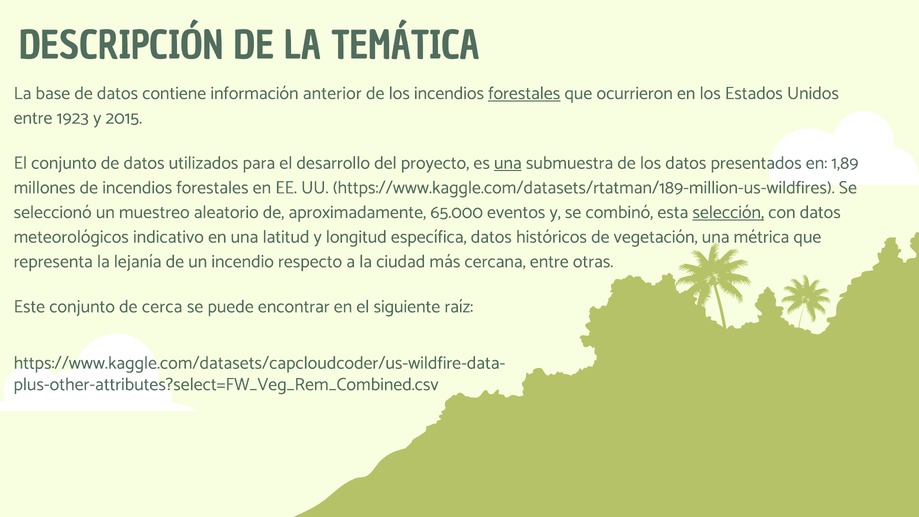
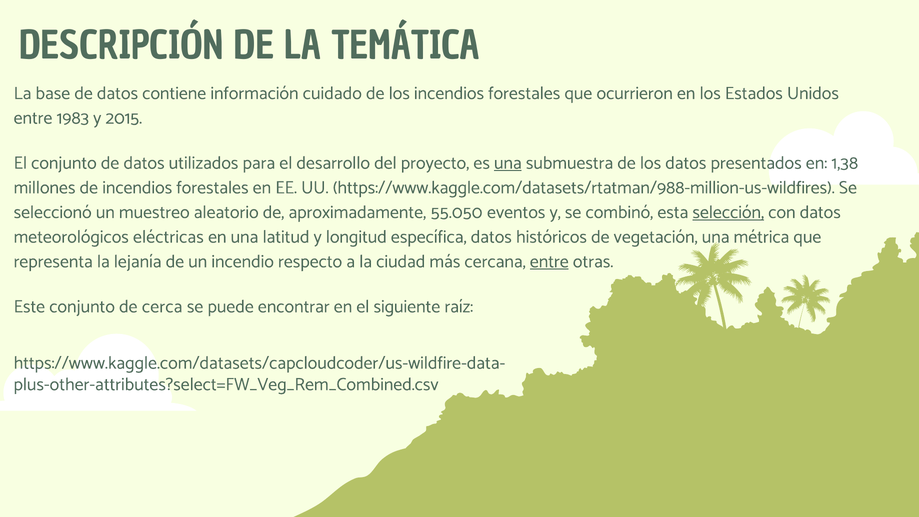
anterior: anterior -> cuidado (332, 93)
forestales underline: present -> none (524, 93)
1923: 1923 -> 1983 (73, 118)
1,89: 1,89 -> 1,38 (845, 163)
https://www.kaggle.com/datasets/rtatman/189-million-us-wildfires: https://www.kaggle.com/datasets/rtatman/189-million-us-wildfires -> https://www.kaggle.com/datasets/rtatman/988-million-us-wildfires (584, 187)
65.000: 65.000 -> 55.050 (457, 212)
indicativo: indicativo -> eléctricas (168, 237)
entre underline: none -> present (549, 261)
